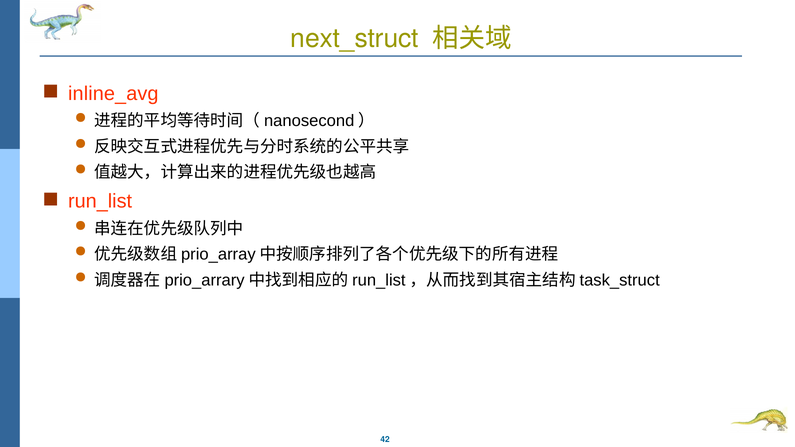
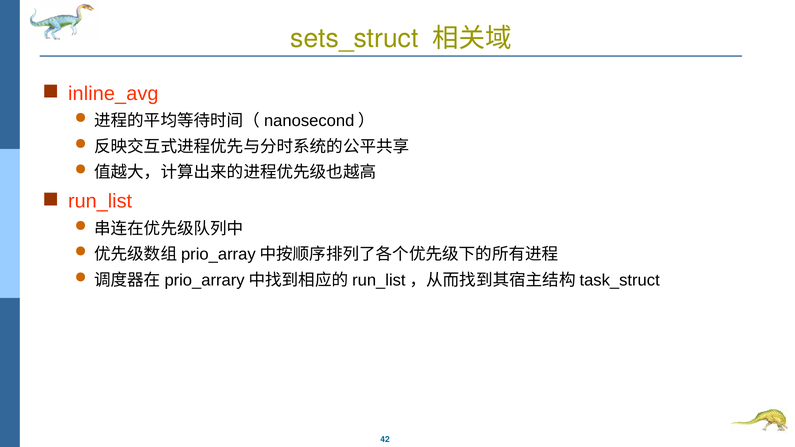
next_struct: next_struct -> sets_struct (354, 39)
